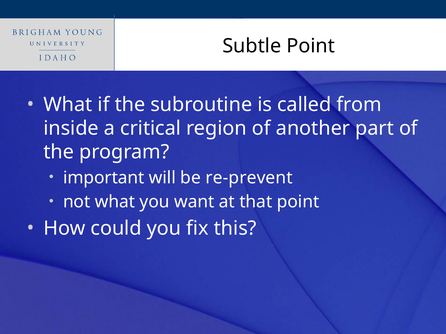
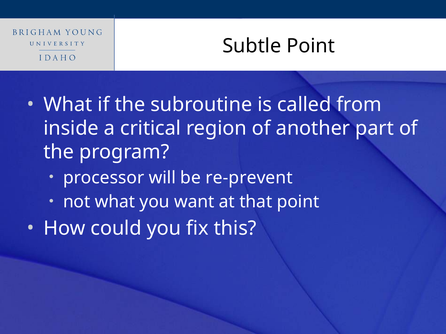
important: important -> processor (104, 178)
